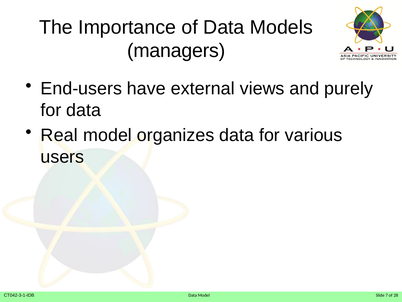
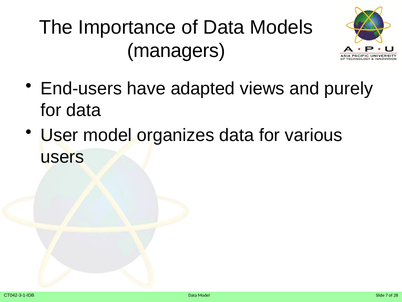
external: external -> adapted (203, 89)
Real: Real -> User (59, 135)
